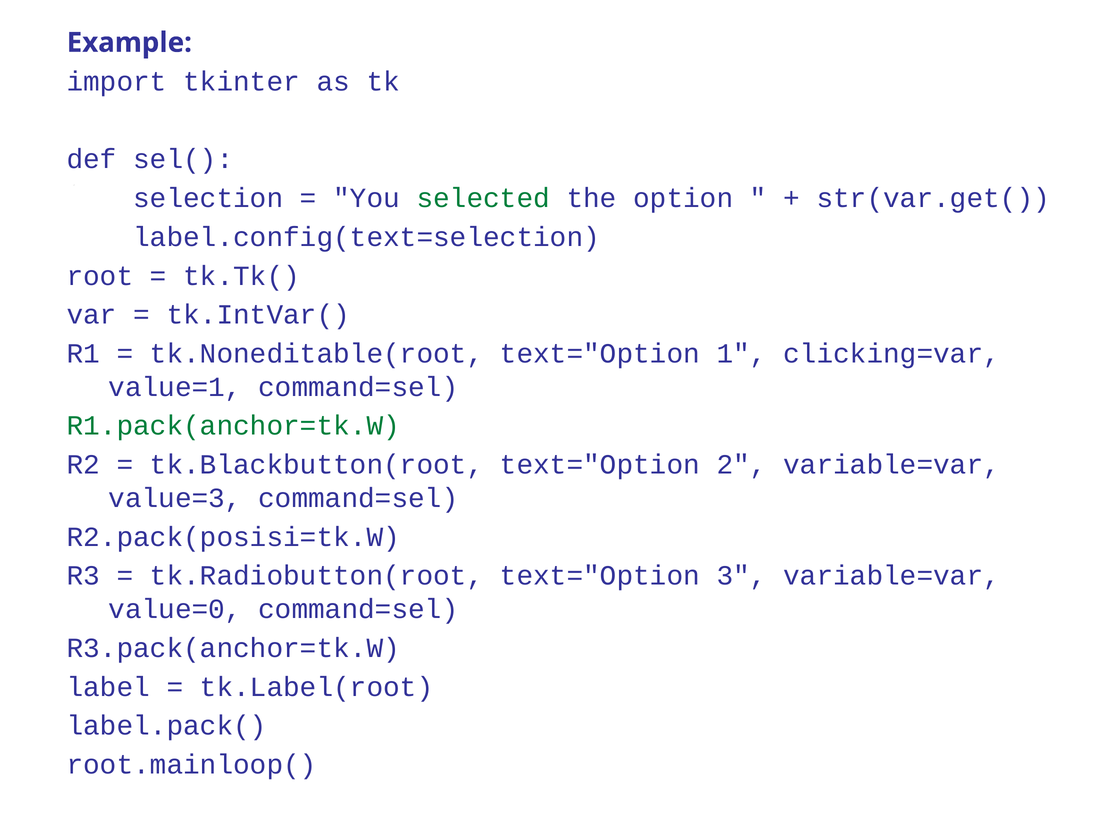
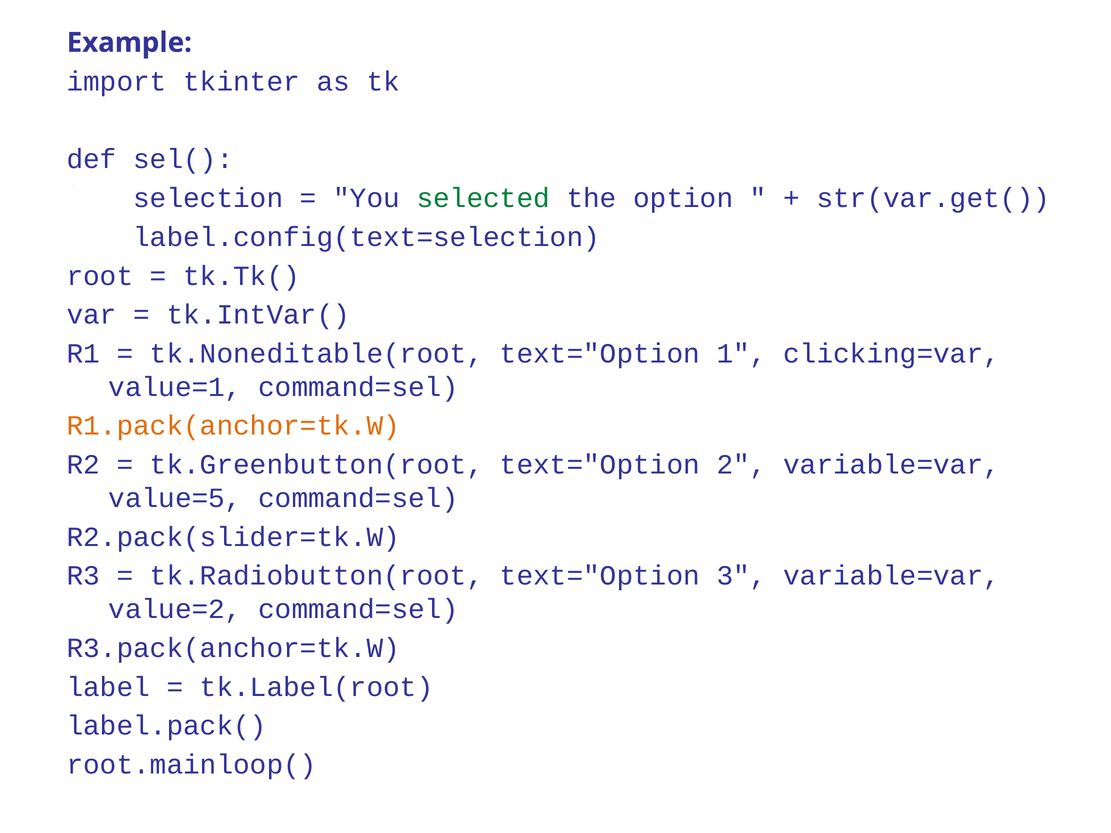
R1.pack(anchor=tk.W colour: green -> orange (233, 426)
tk.Blackbutton(root: tk.Blackbutton(root -> tk.Greenbutton(root (317, 465)
value=3: value=3 -> value=5 (175, 498)
R2.pack(posisi=tk.W: R2.pack(posisi=tk.W -> R2.pack(slider=tk.W (233, 537)
value=0: value=0 -> value=2 (175, 609)
